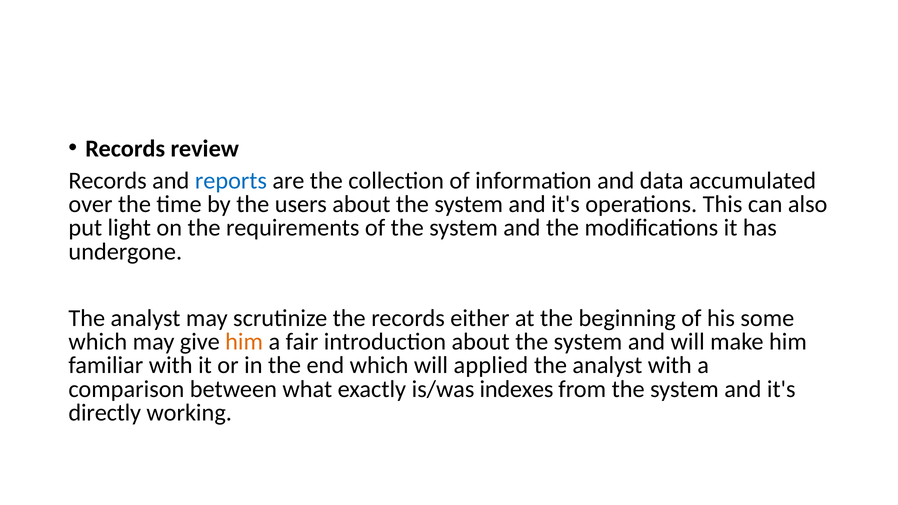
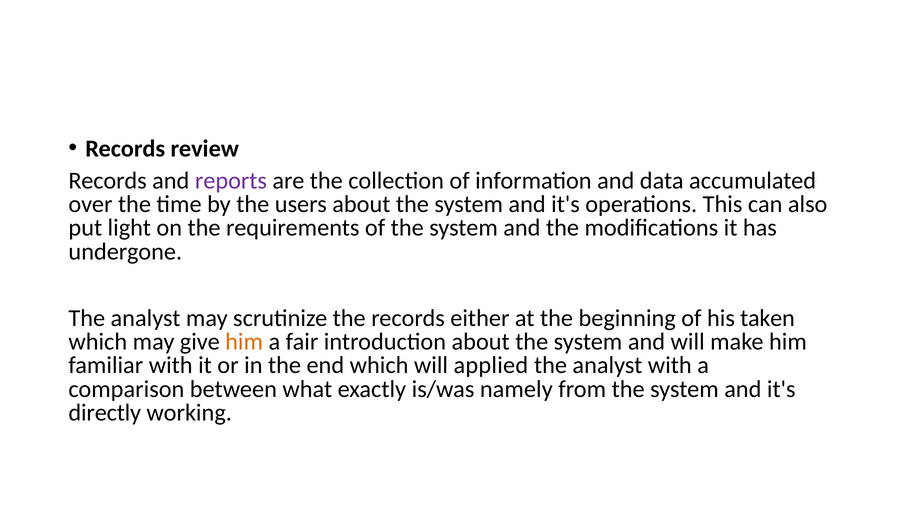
reports colour: blue -> purple (231, 181)
some: some -> taken (767, 318)
indexes: indexes -> namely (516, 389)
